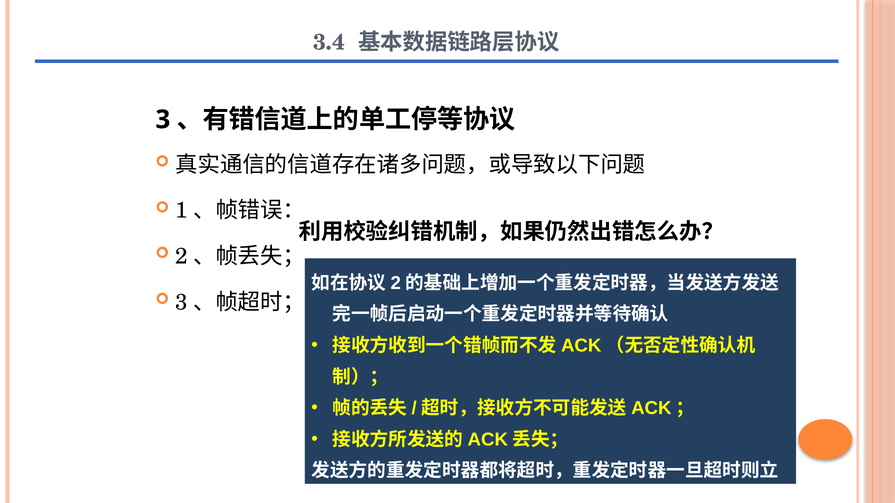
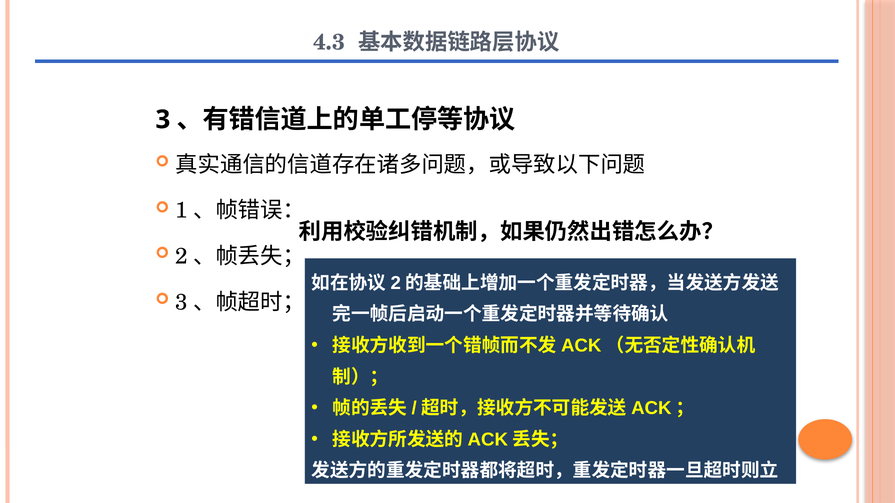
3.4: 3.4 -> 4.3 (329, 42)
